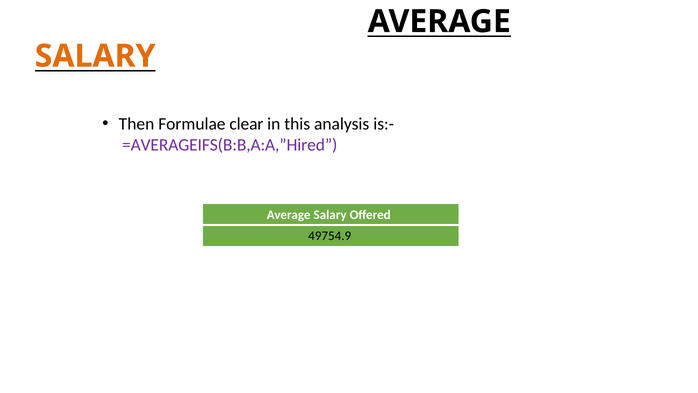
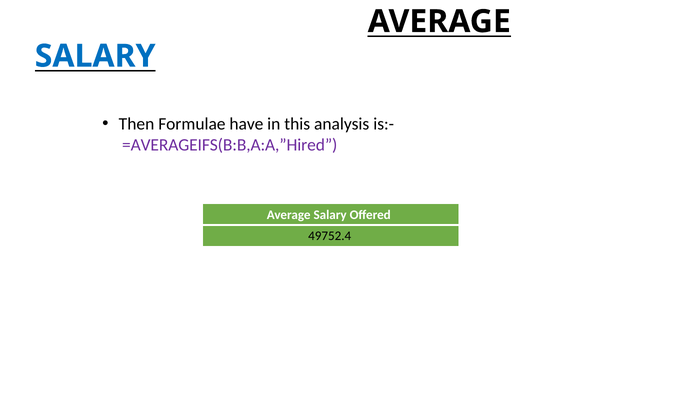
SALARY colour: orange -> blue (95, 56)
clear: clear -> have (246, 124)
49754.9: 49754.9 -> 49752.4 (330, 236)
